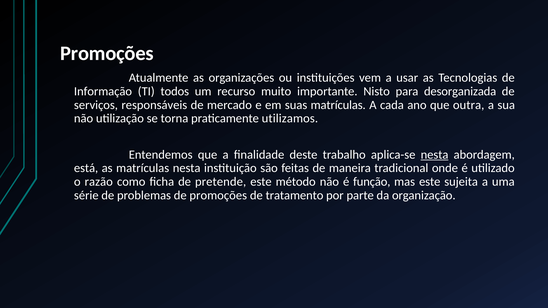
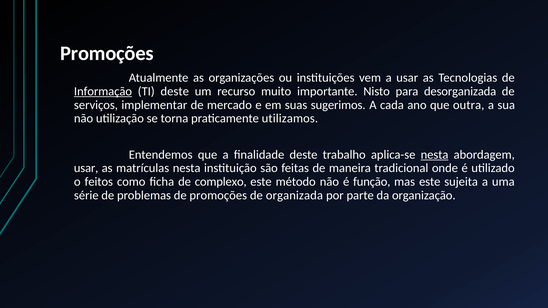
Informação underline: none -> present (103, 91)
TI todos: todos -> deste (175, 91)
responsáveis: responsáveis -> implementar (154, 105)
suas matrículas: matrículas -> sugerimos (338, 105)
está: está -> usar (86, 168)
razão: razão -> feitos (99, 182)
pretende: pretende -> complexo (221, 182)
tratamento: tratamento -> organizada (294, 195)
